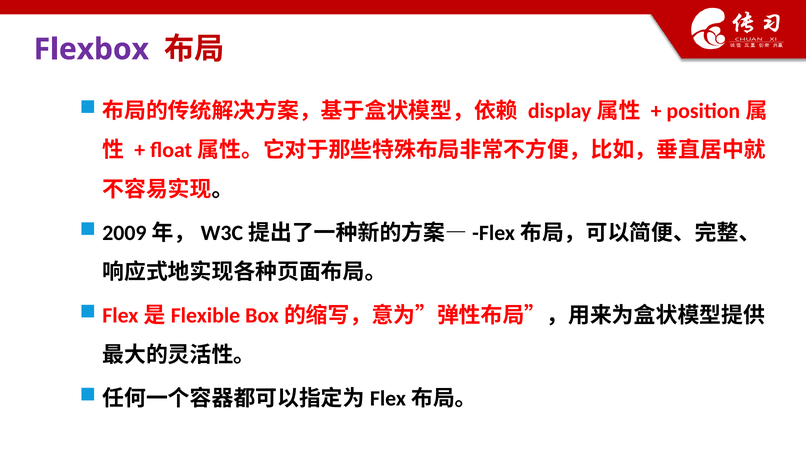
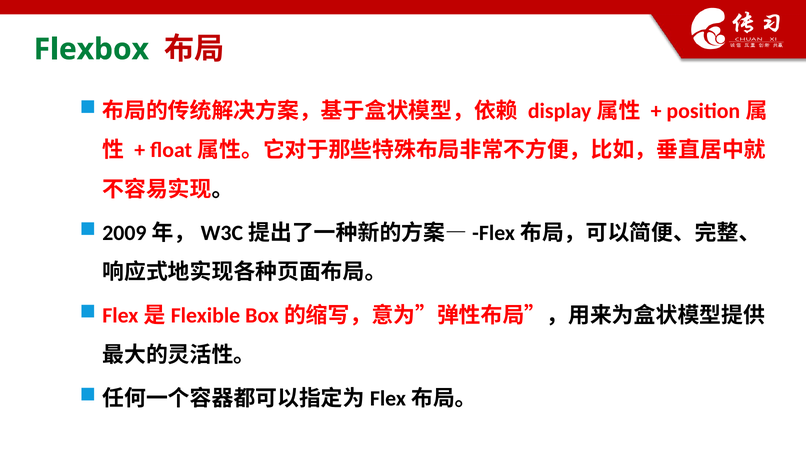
Flexbox colour: purple -> green (91, 49)
